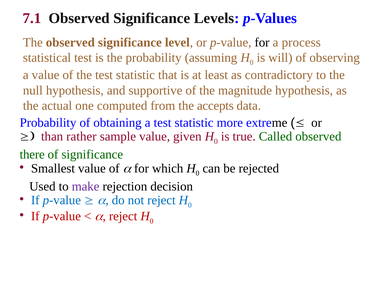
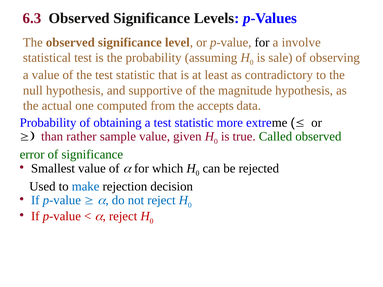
7.1: 7.1 -> 6.3 (32, 18)
process: process -> involve (301, 42)
will: will -> sale (280, 58)
there: there -> error (32, 155)
make colour: purple -> blue (86, 187)
